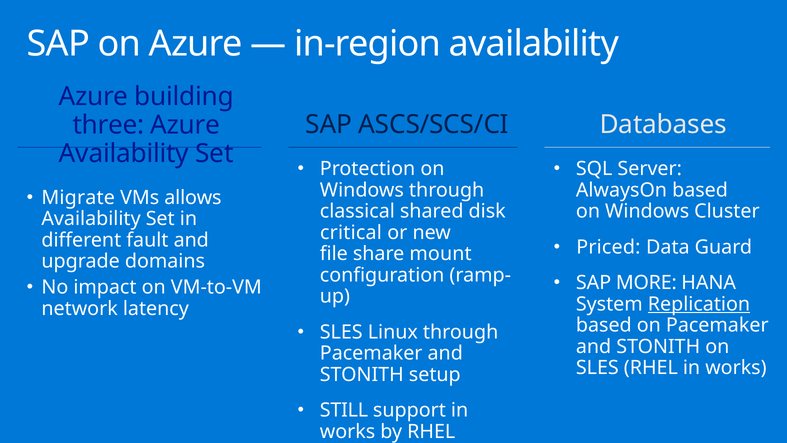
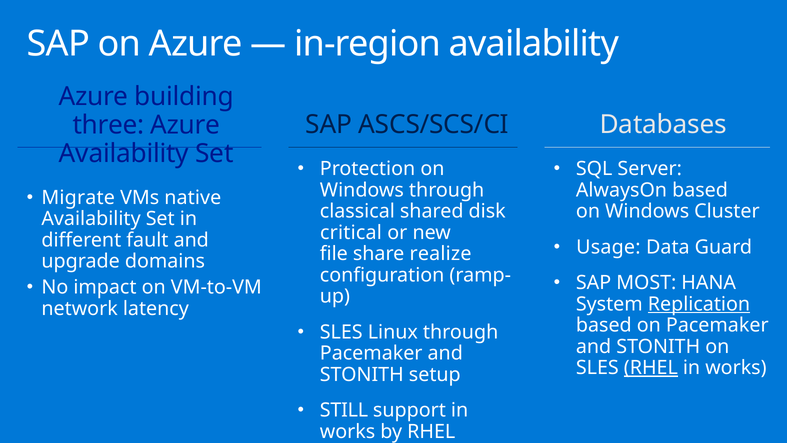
allows: allows -> native (193, 197)
Priced: Priced -> Usage (608, 247)
mount: mount -> realize (441, 254)
MORE: MORE -> MOST (646, 283)
RHEL underline: none -> present (651, 368)
